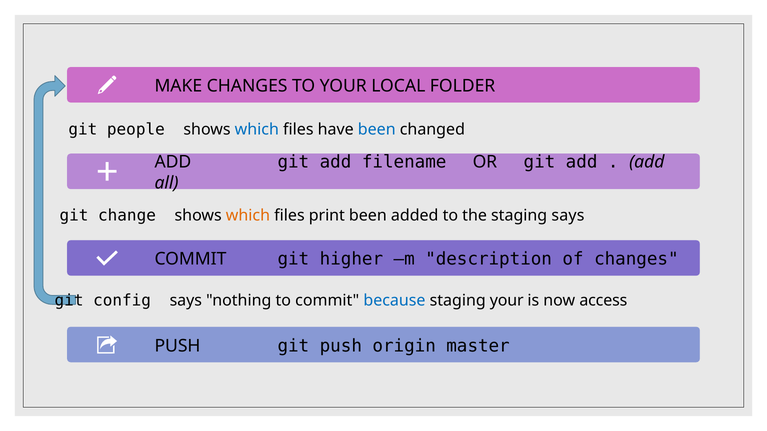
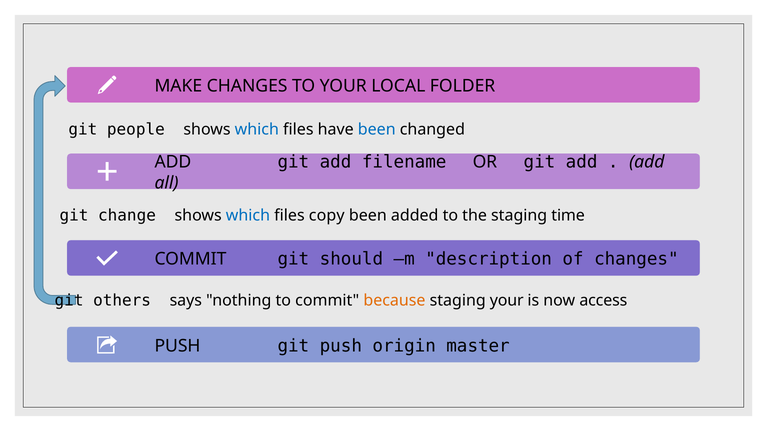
which colour: orange -> blue (248, 216)
print: print -> copy (327, 216)
staging says: says -> time (568, 216)
higher: higher -> should (351, 259)
config: config -> others (122, 301)
because colour: blue -> orange (394, 301)
